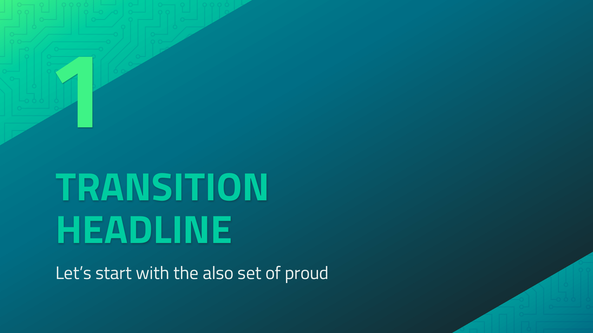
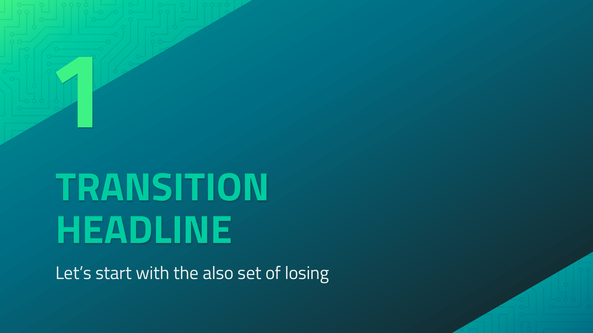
proud: proud -> losing (307, 274)
